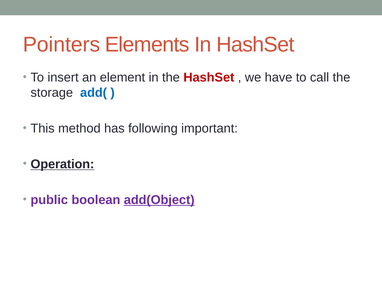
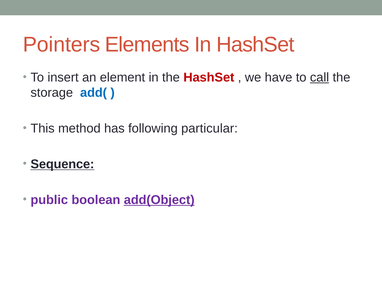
call underline: none -> present (320, 77)
important: important -> particular (209, 128)
Operation: Operation -> Sequence (62, 164)
